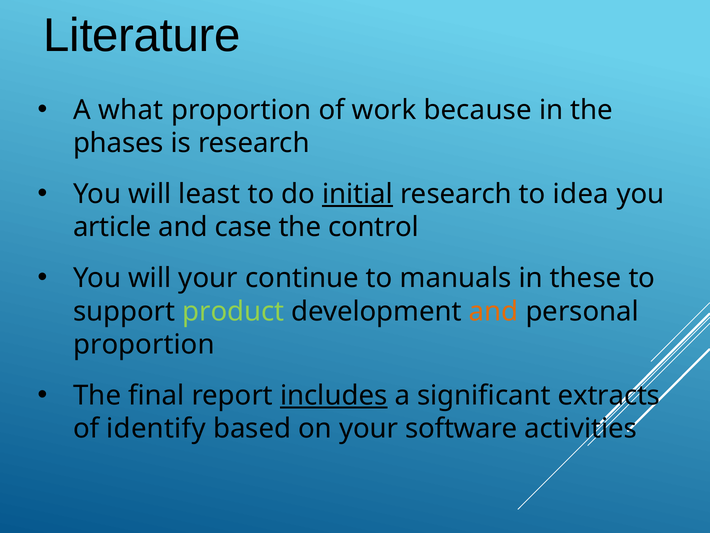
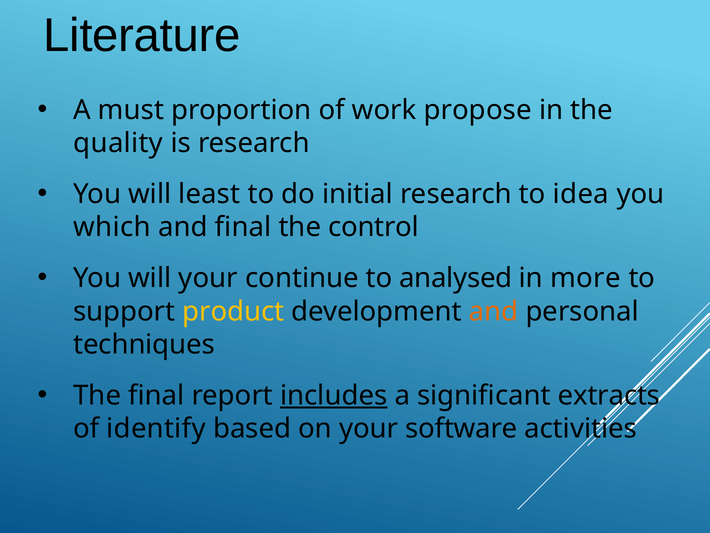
what: what -> must (131, 110)
because: because -> propose (478, 110)
phases: phases -> quality (118, 143)
initial underline: present -> none (358, 194)
article: article -> which (112, 227)
and case: case -> final (243, 227)
manuals: manuals -> analysed (456, 278)
these: these -> more (586, 278)
product colour: light green -> yellow (233, 311)
proportion: proportion -> techniques (144, 344)
